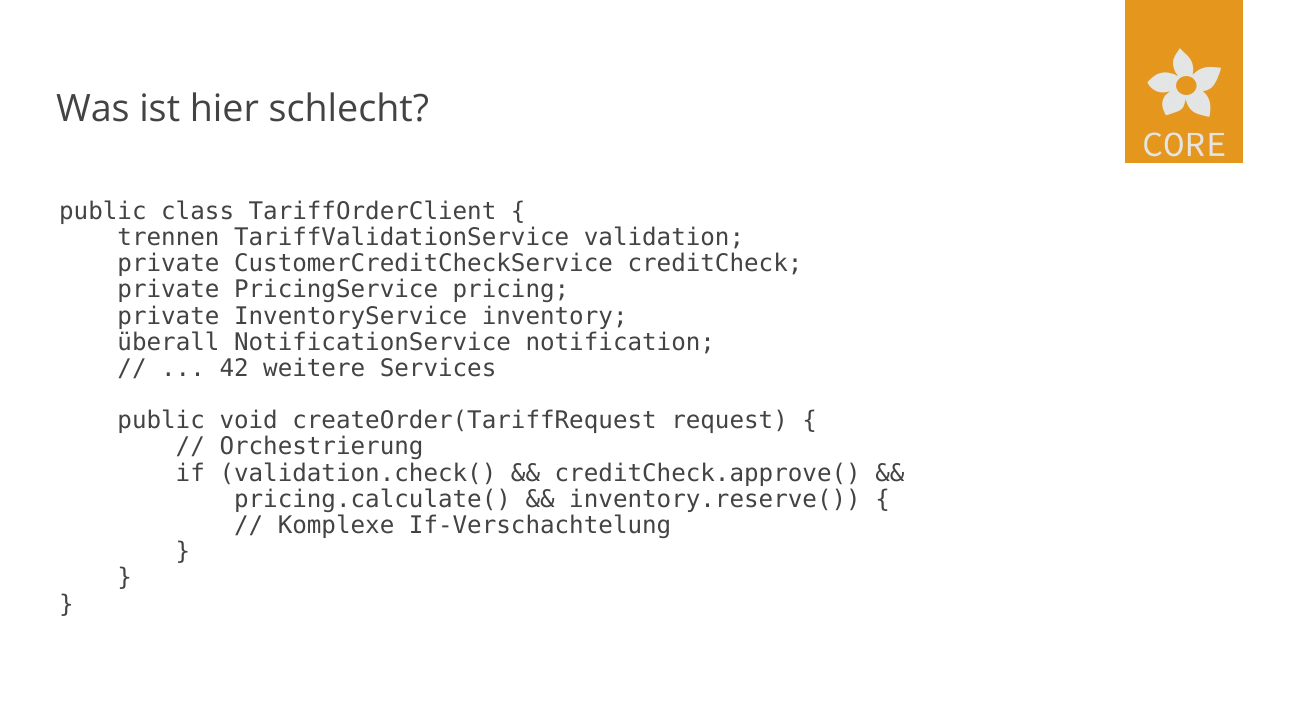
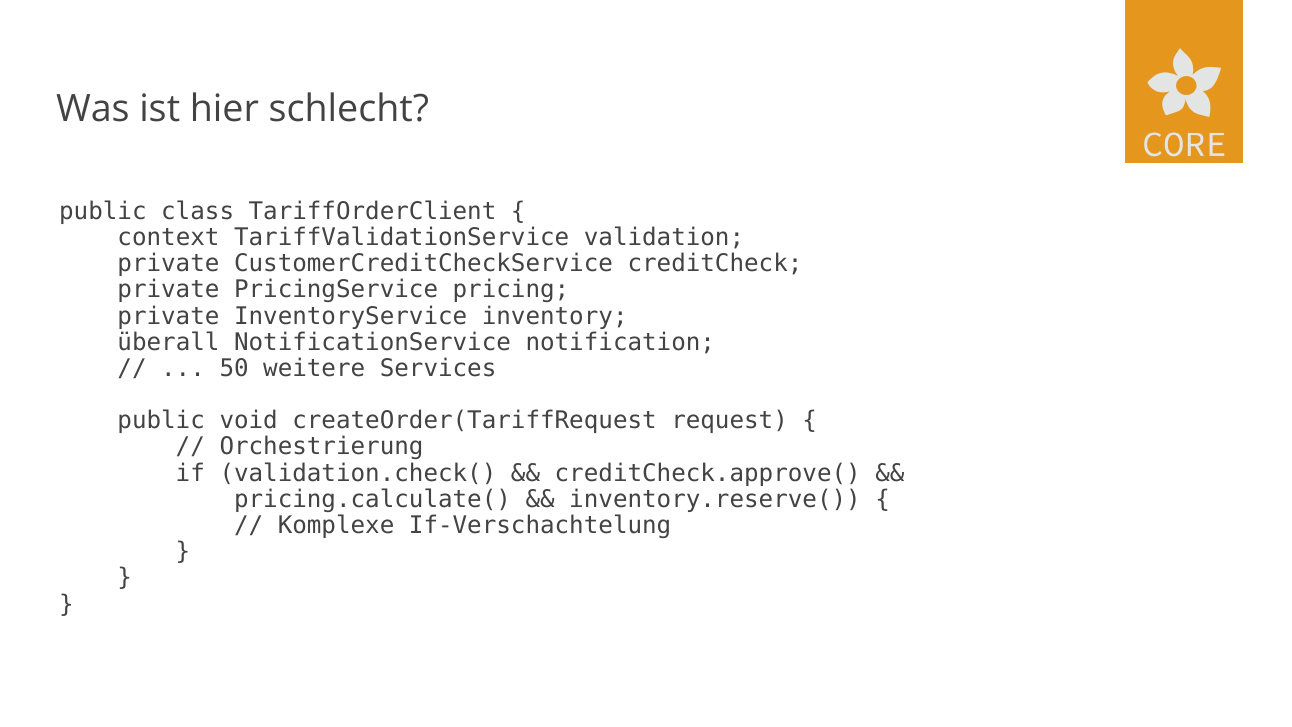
trennen: trennen -> context (169, 237)
42: 42 -> 50 (234, 368)
